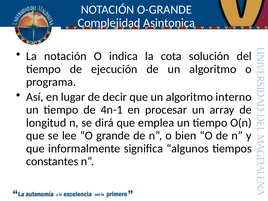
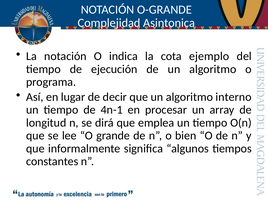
solución: solución -> ejemplo (209, 56)
